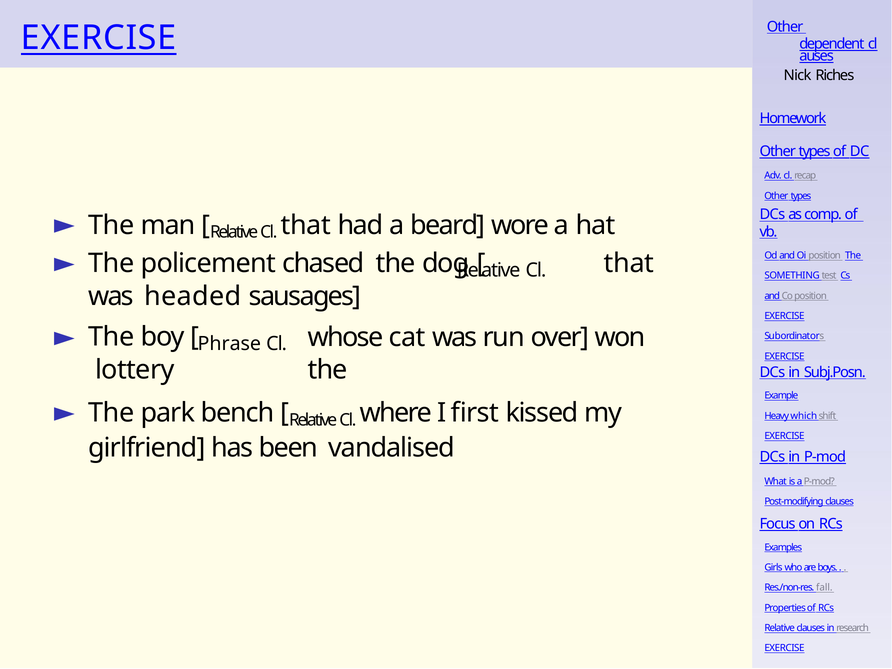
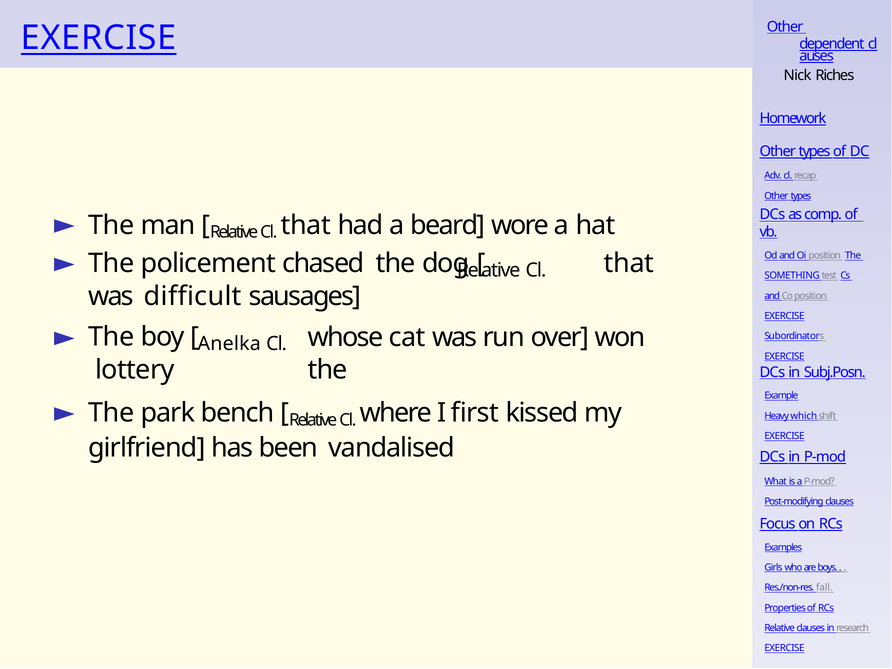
headed: headed -> difficult (193, 296)
Phrase: Phrase -> Anelka (229, 344)
